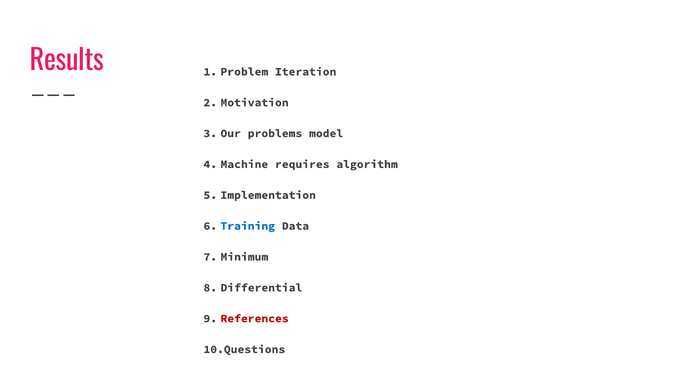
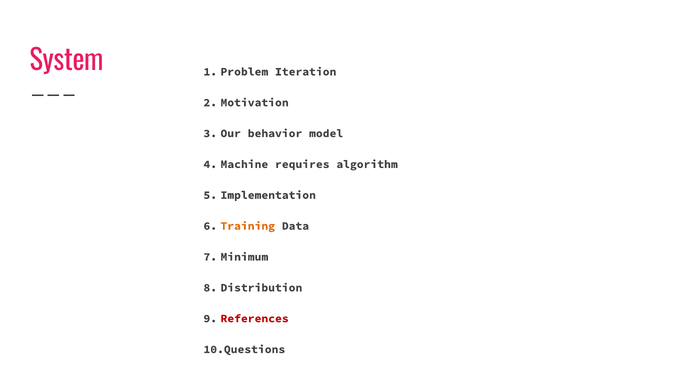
Results: Results -> System (67, 61)
problems: problems -> behavior (275, 133)
Training colour: blue -> orange (248, 226)
Differential: Differential -> Distribution (261, 287)
